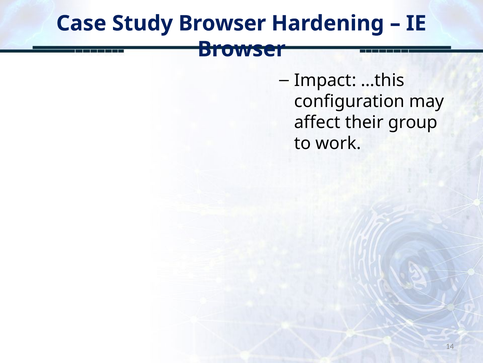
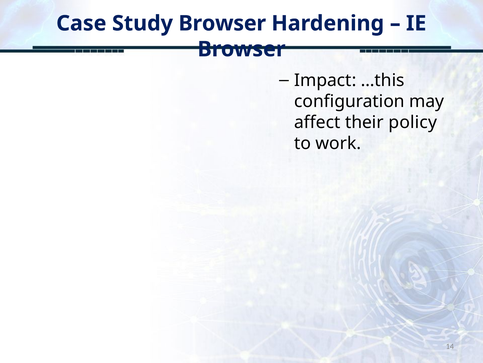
group: group -> policy (413, 122)
